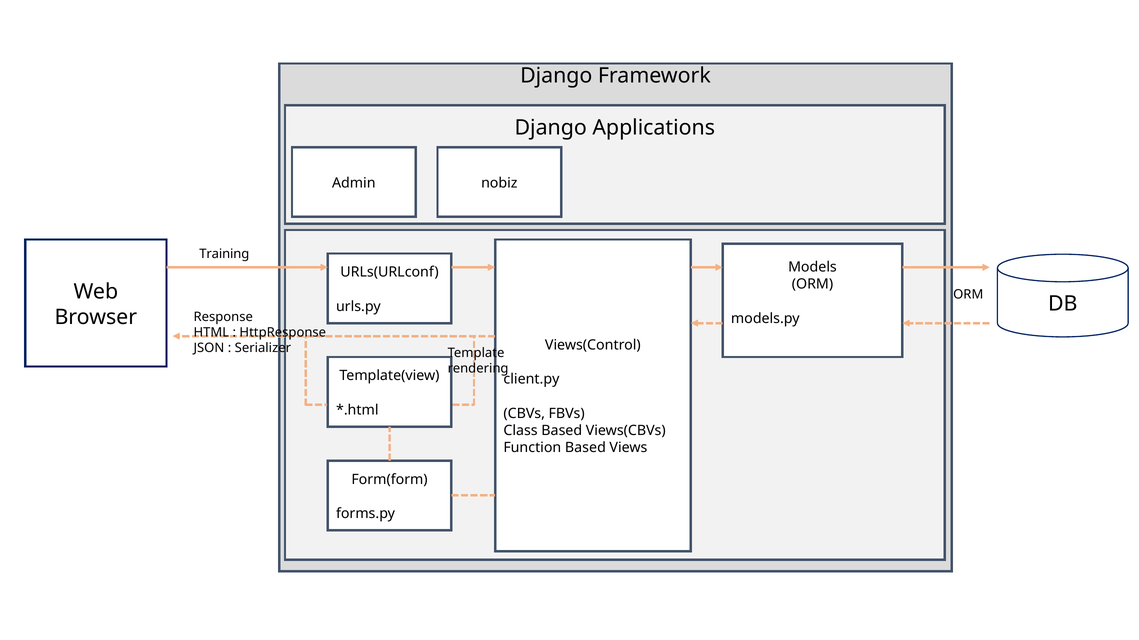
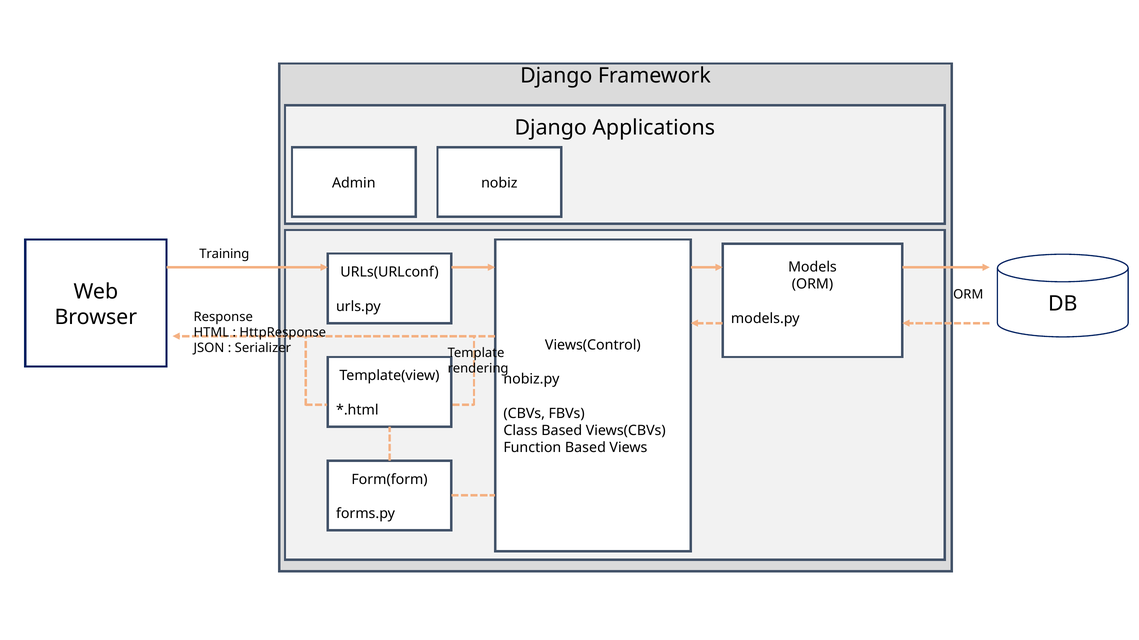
client.py: client.py -> nobiz.py (531, 380)
